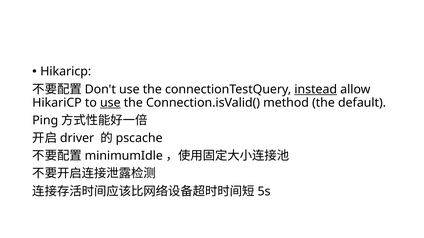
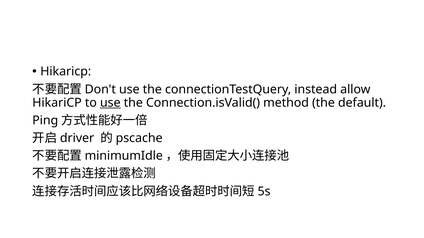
instead underline: present -> none (316, 89)
